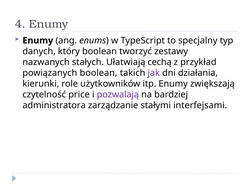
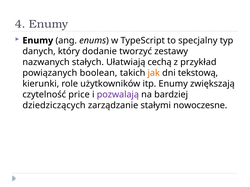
który boolean: boolean -> dodanie (100, 51)
jak colour: purple -> orange (154, 73)
działania: działania -> tekstową (198, 73)
administratora: administratora -> dziedziczących (54, 106)
interfejsami: interfejsami -> nowoczesne (200, 106)
